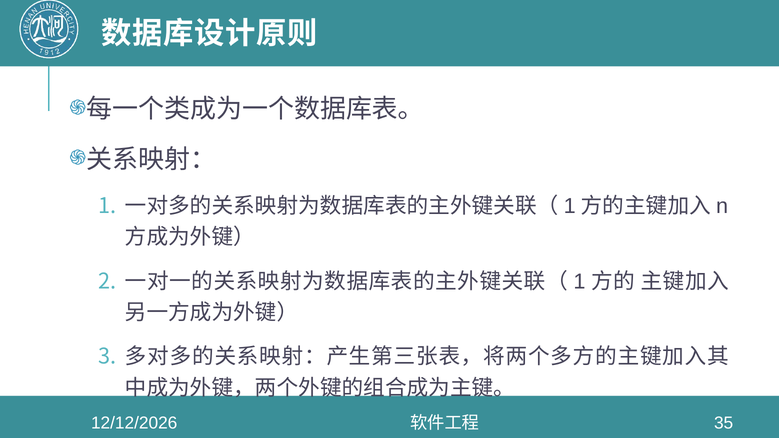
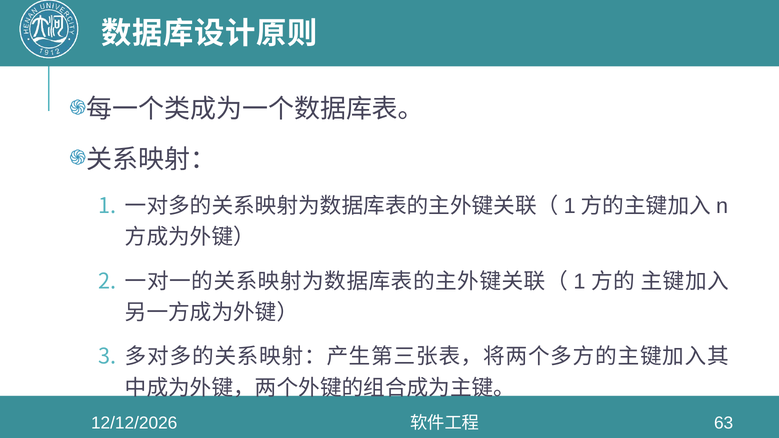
35: 35 -> 63 (724, 423)
